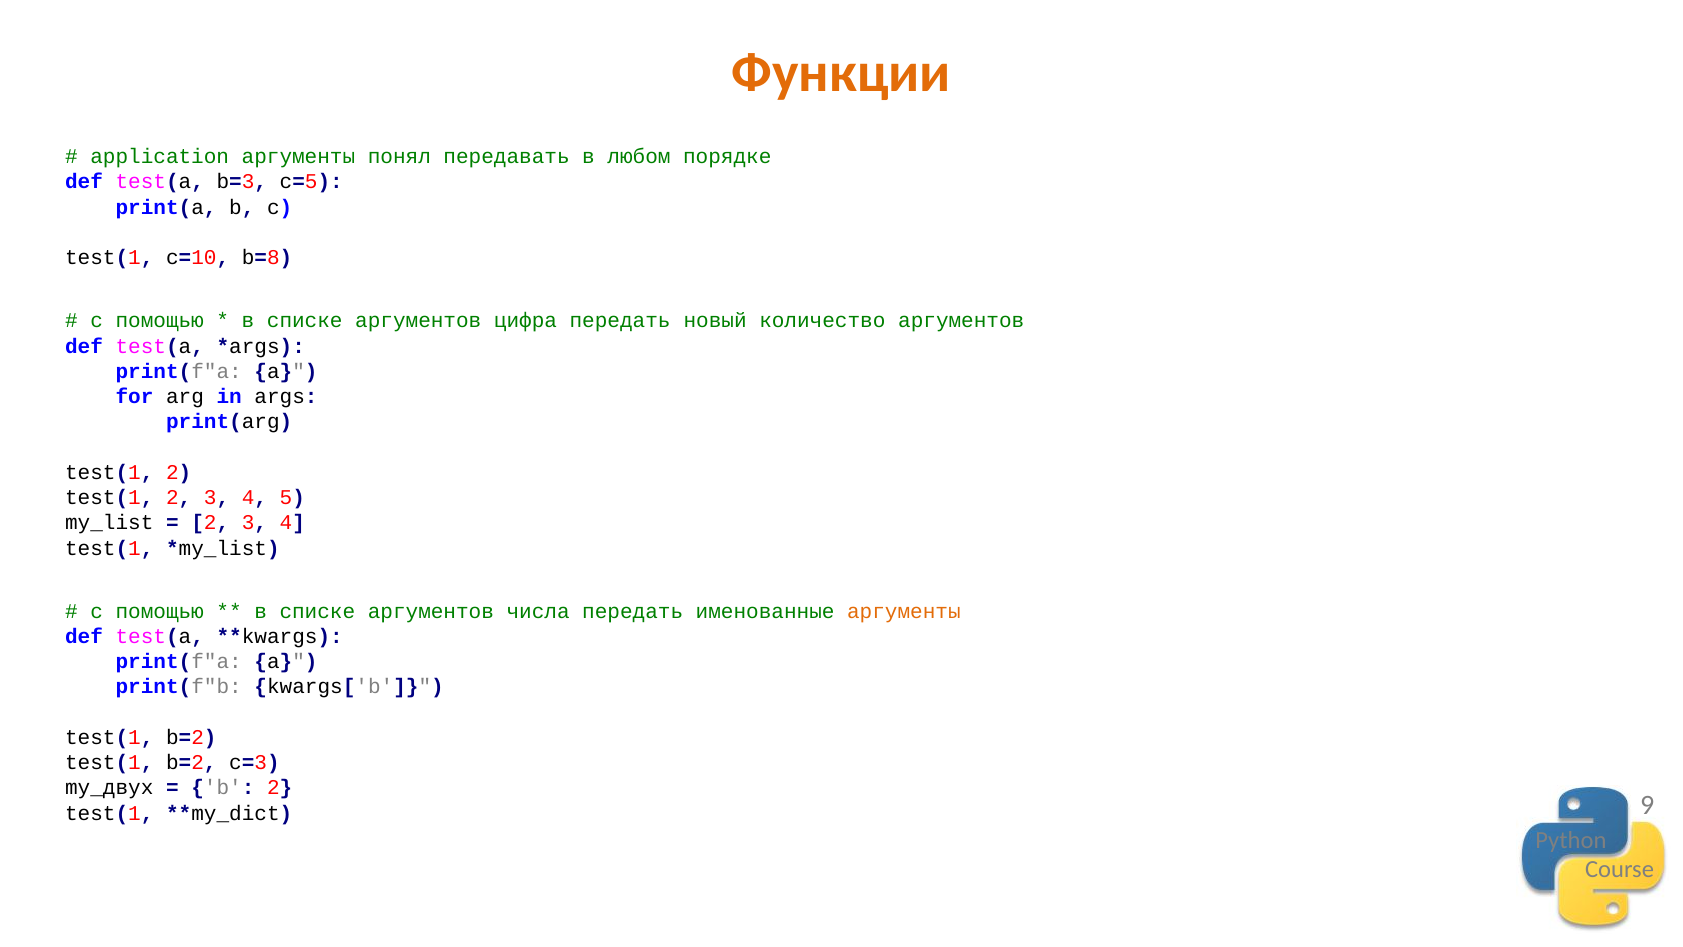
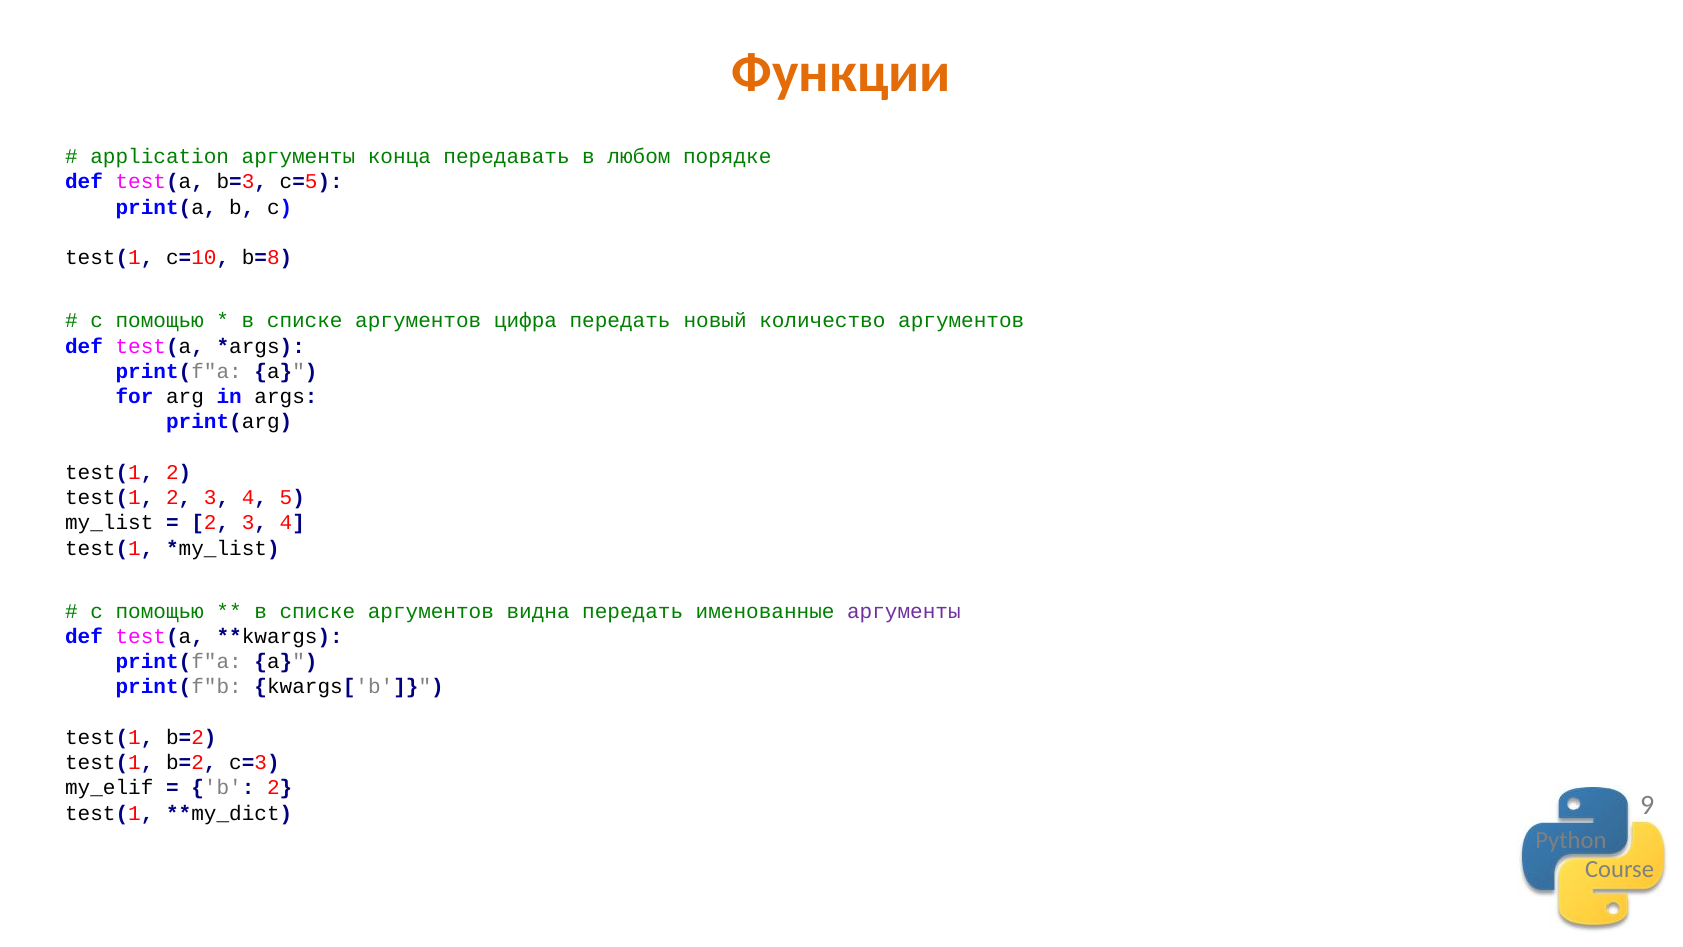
понял: понял -> конца (399, 157)
числа: числа -> видна (538, 611)
аргументы colour: orange -> purple (904, 611)
my_двух: my_двух -> my_elif (109, 788)
